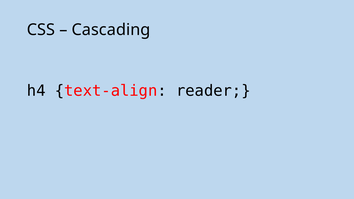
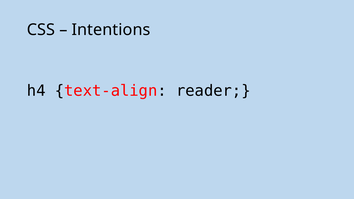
Cascading: Cascading -> Intentions (111, 30)
